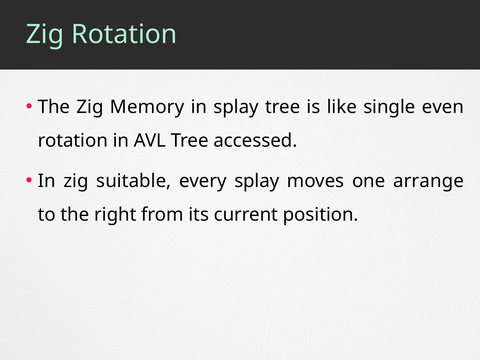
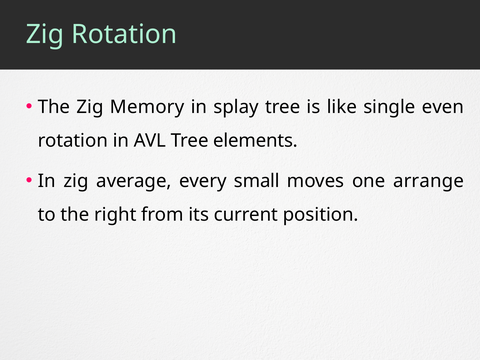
accessed: accessed -> elements (256, 141)
suitable: suitable -> average (134, 181)
every splay: splay -> small (257, 181)
